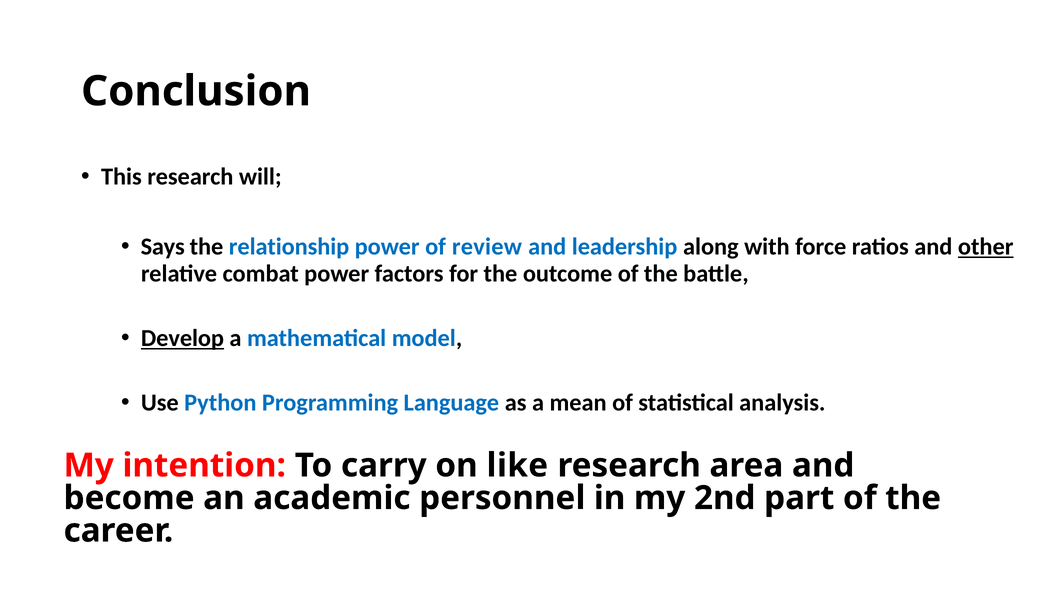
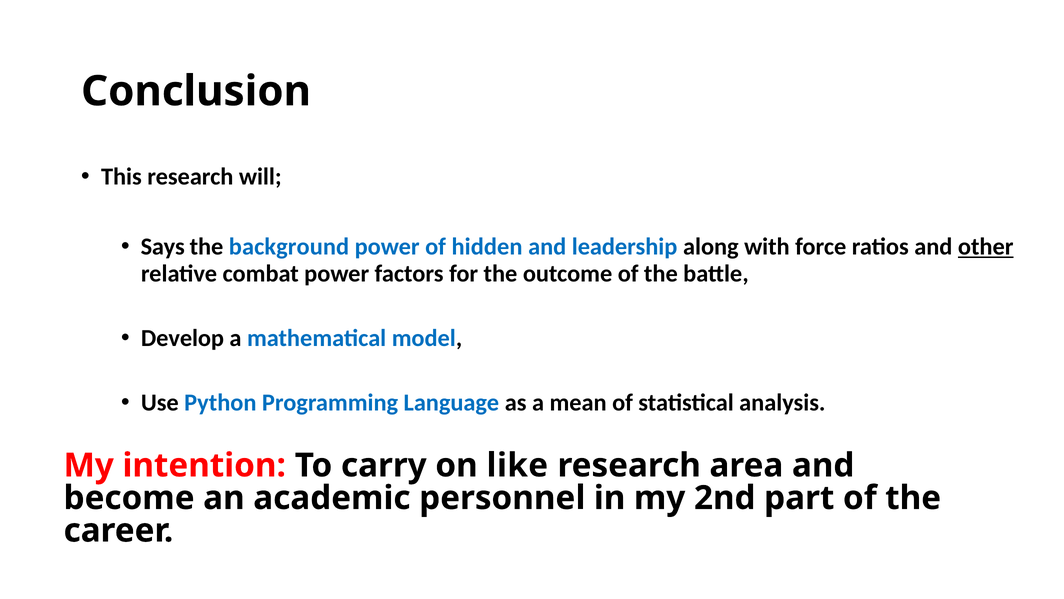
relationship: relationship -> background (289, 247)
review: review -> hidden (487, 247)
Develop underline: present -> none (183, 338)
